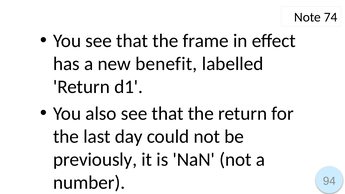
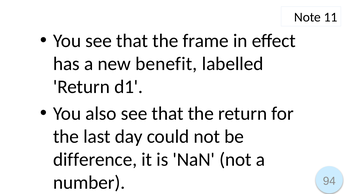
74: 74 -> 11 (331, 17)
previously: previously -> difference (95, 160)
